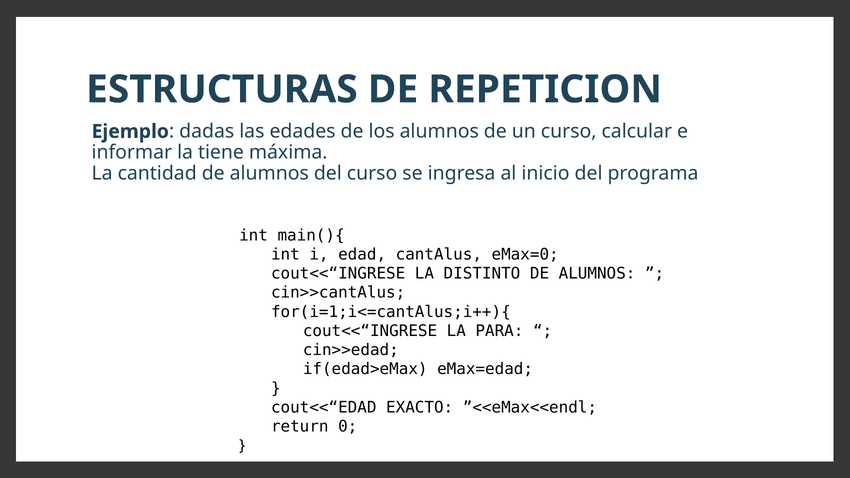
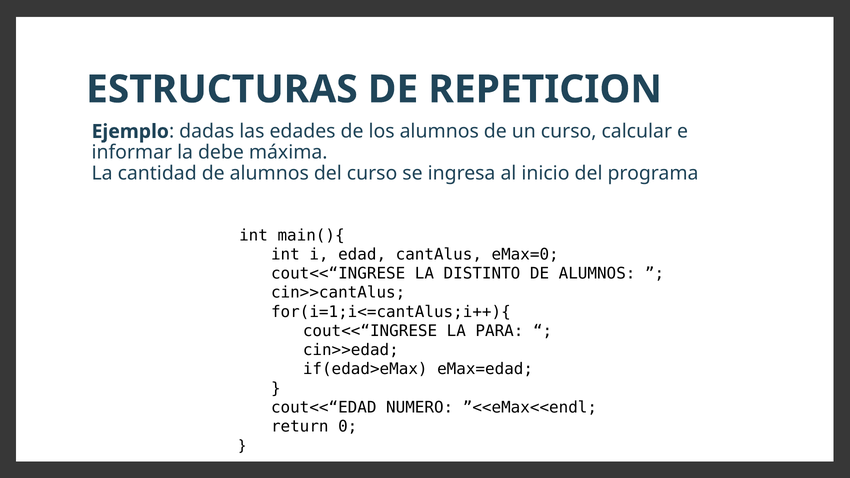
tiene: tiene -> debe (221, 153)
EXACTO: EXACTO -> NUMERO (420, 408)
